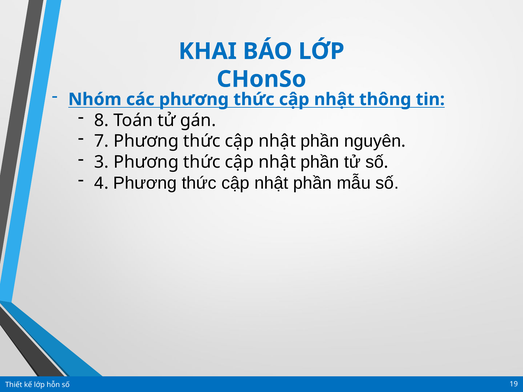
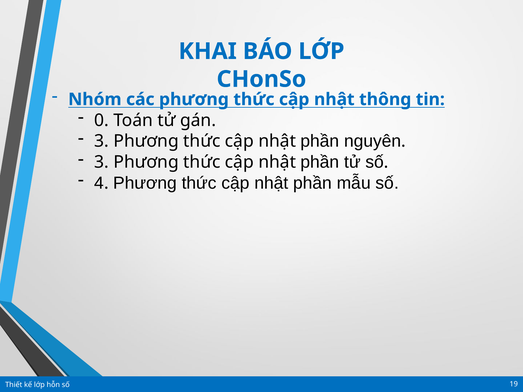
8: 8 -> 0 (102, 120)
7: 7 -> 3 (102, 141)
